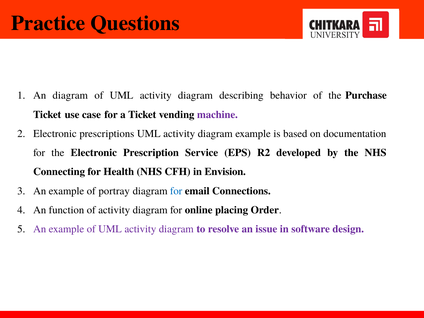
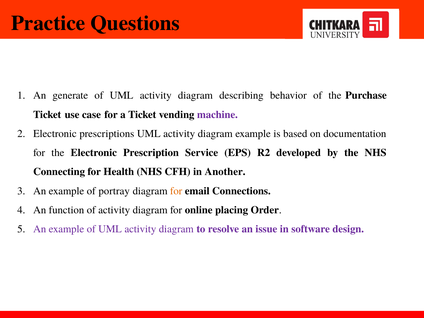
An diagram: diagram -> generate (70, 95)
Envision: Envision -> Another (225, 172)
for colour: blue -> orange (176, 191)
